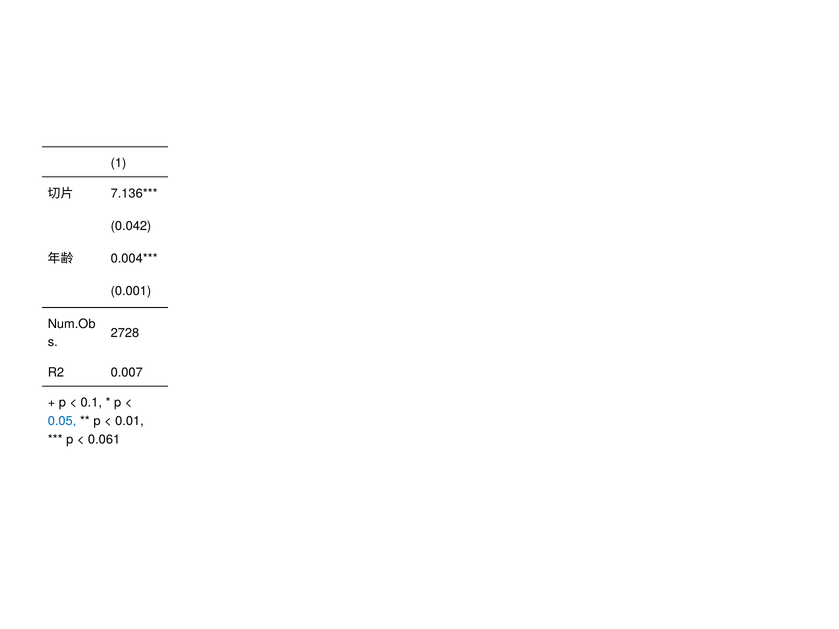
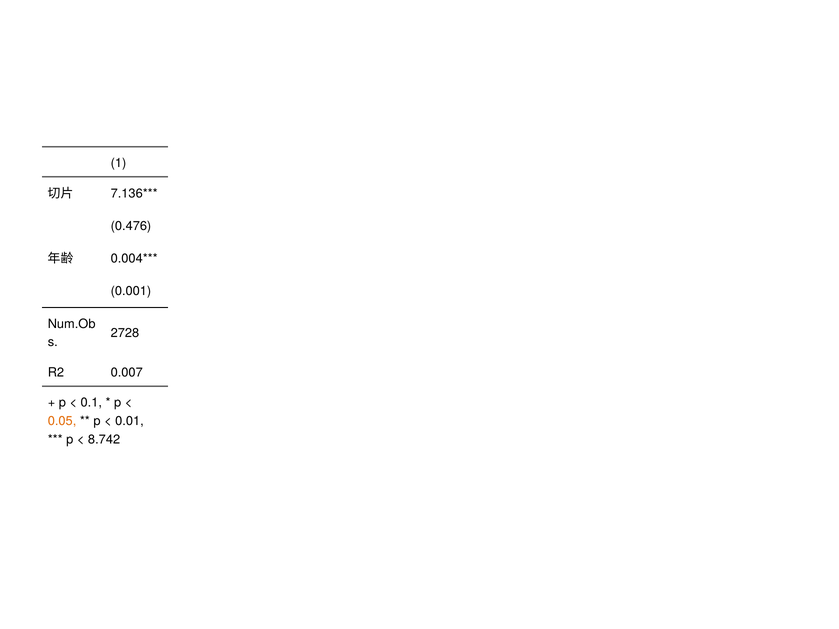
0.042: 0.042 -> 0.476 (131, 226)
0.05 colour: blue -> orange (62, 421)
0.061: 0.061 -> 8.742 (104, 440)
